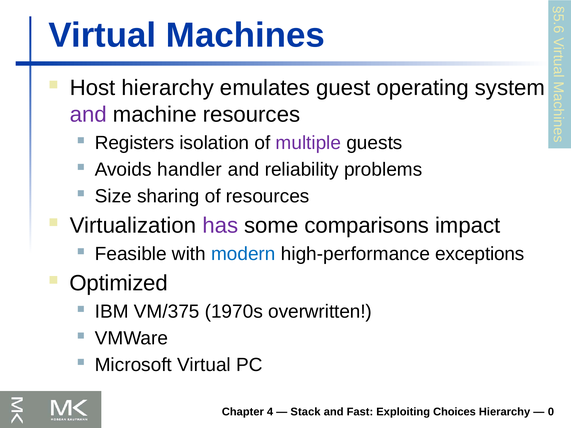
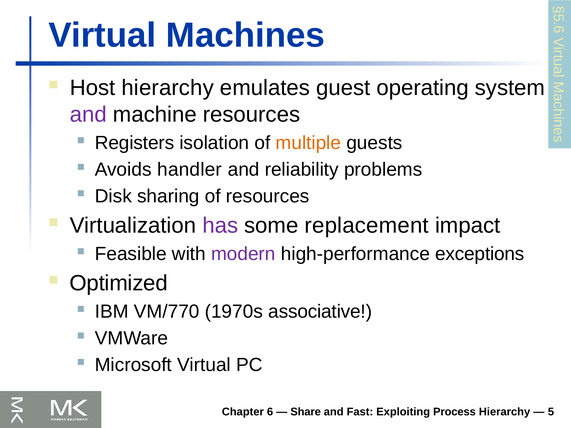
multiple colour: purple -> orange (308, 143)
Size: Size -> Disk (113, 196)
comparisons: comparisons -> replacement (367, 226)
modern colour: blue -> purple (243, 254)
VM/375: VM/375 -> VM/770 (167, 312)
overwritten: overwritten -> associative (320, 312)
Chapter 4: 4 -> 6 (270, 412)
Stack: Stack -> Share (306, 412)
Choices: Choices -> Process (454, 412)
0: 0 -> 5 (551, 412)
